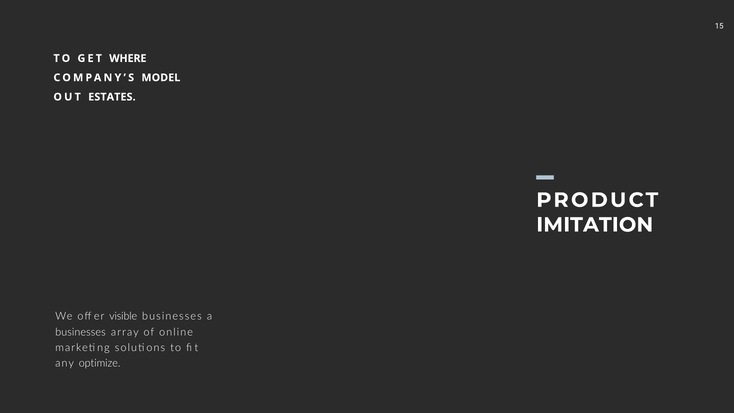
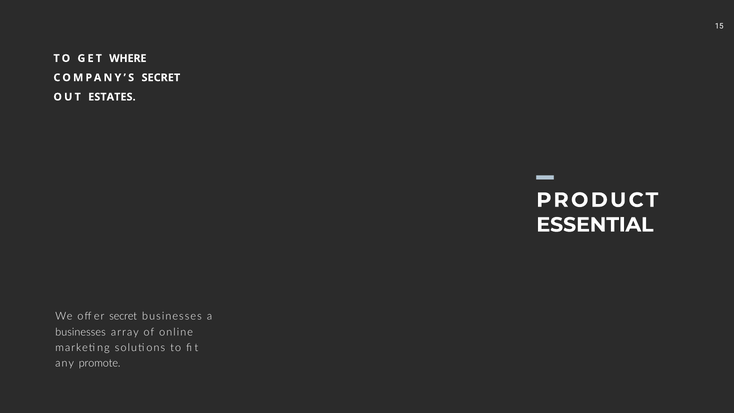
COMPANY’S MODEL: MODEL -> SECRET (161, 78)
IMITATION: IMITATION -> ESSENTIAL (595, 225)
offer visible: visible -> secret (123, 316)
optimize: optimize -> promote (100, 363)
